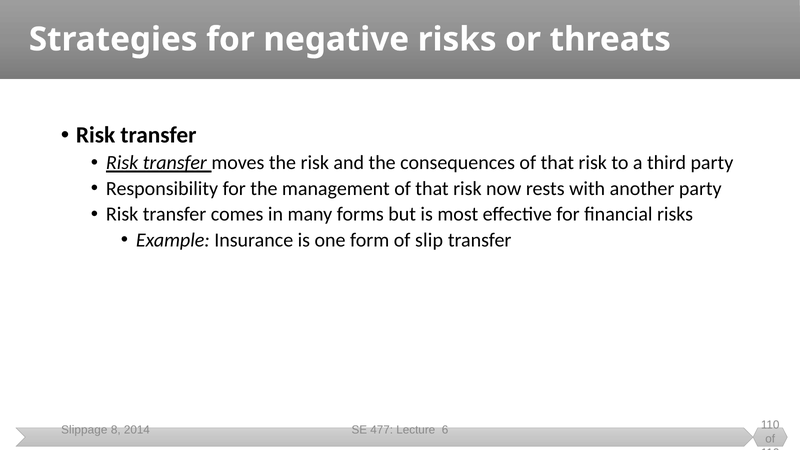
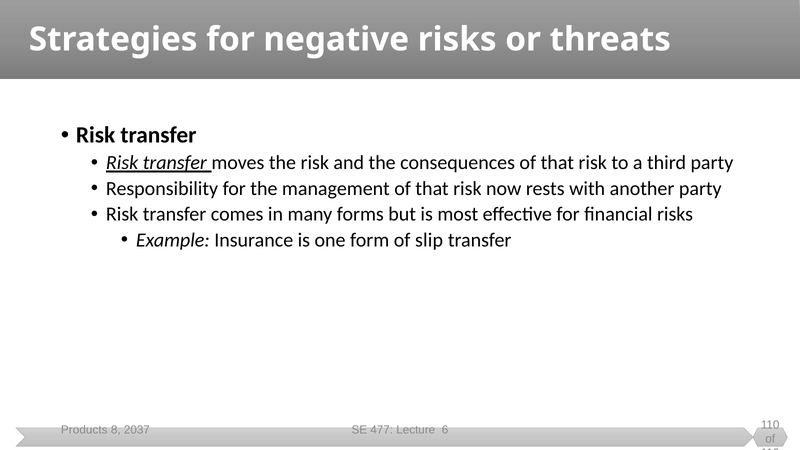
Slippage: Slippage -> Products (84, 430)
2014: 2014 -> 2037 (137, 430)
